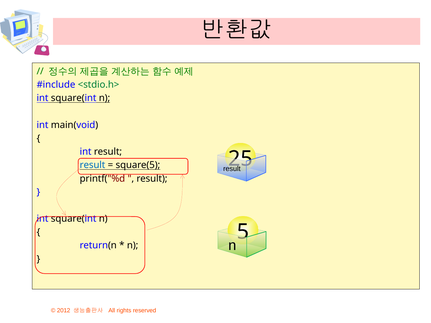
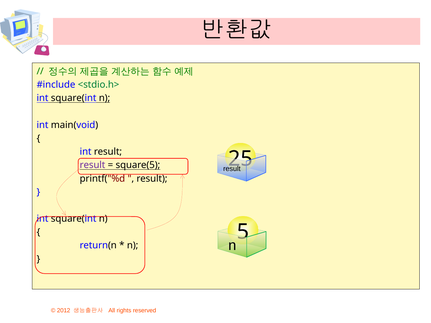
result colour: blue -> purple (93, 165)
